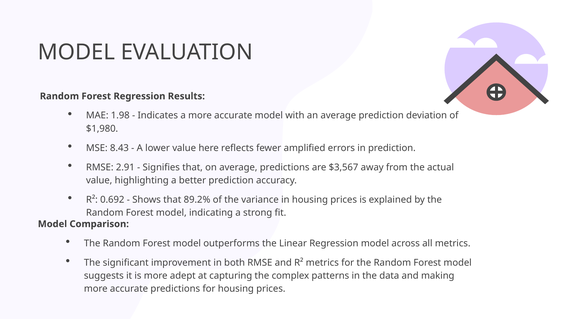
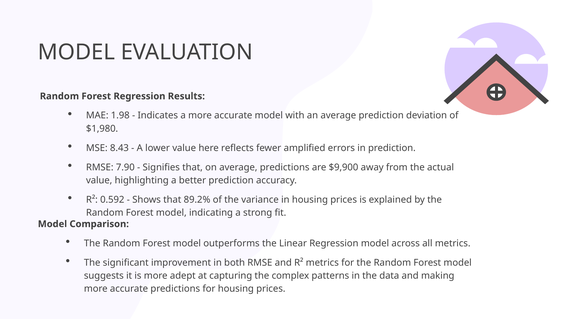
2.91: 2.91 -> 7.90 (125, 168)
$3,567: $3,567 -> $9,900 (343, 168)
0.692: 0.692 -> 0.592 (112, 200)
